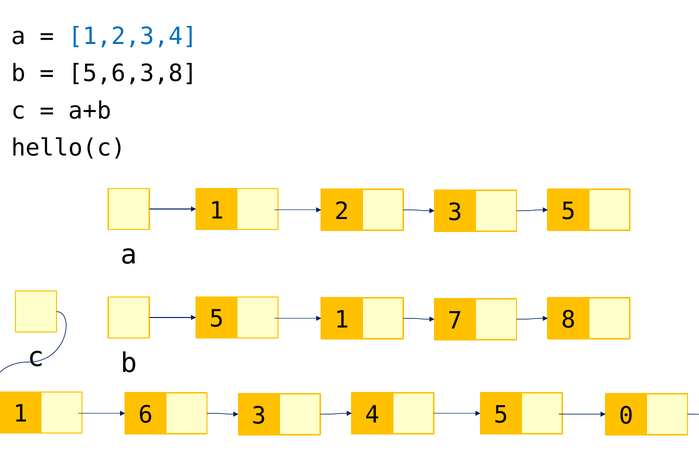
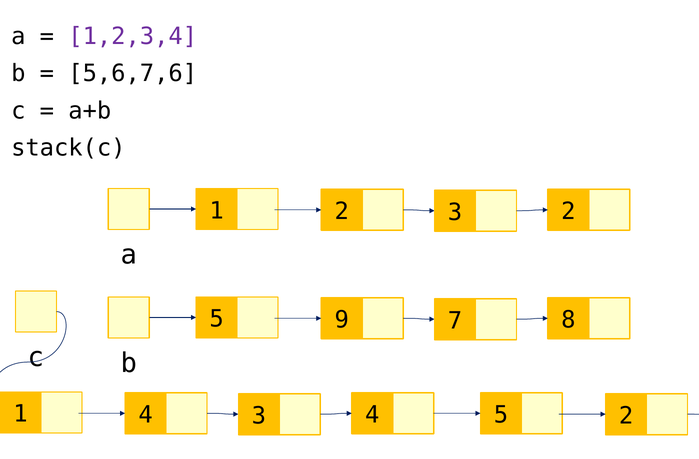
1,2,3,4 colour: blue -> purple (133, 37)
5,6,3,8: 5,6,3,8 -> 5,6,7,6 (133, 74)
hello(c: hello(c -> stack(c (68, 148)
2 5: 5 -> 2 (568, 212)
5 1: 1 -> 9 (342, 320)
1 6: 6 -> 4 (146, 415)
5 0: 0 -> 2 (626, 416)
